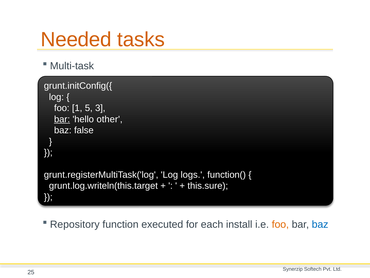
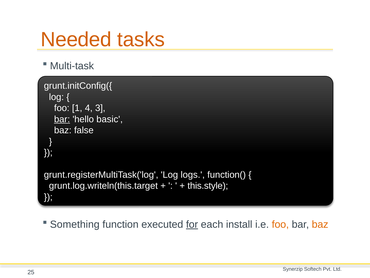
5: 5 -> 4 (89, 108)
other: other -> basic (110, 119)
this.sure: this.sure -> this.style (208, 186)
Repository: Repository -> Something (75, 224)
for underline: none -> present (192, 224)
baz colour: blue -> orange (320, 224)
